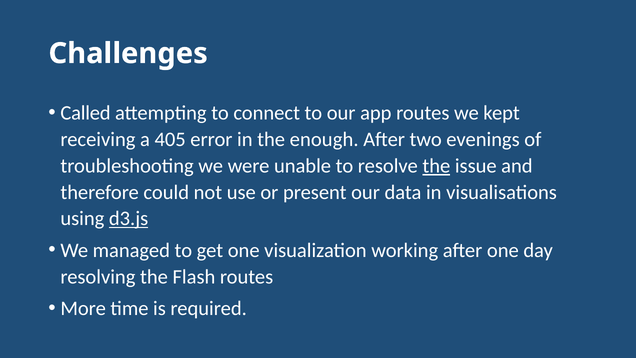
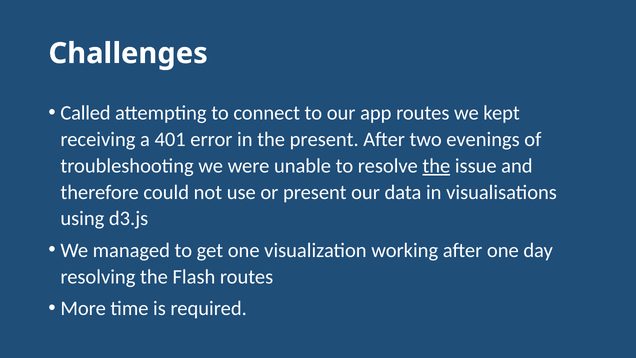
405: 405 -> 401 (170, 139)
the enough: enough -> present (324, 139)
d3.js underline: present -> none (129, 219)
